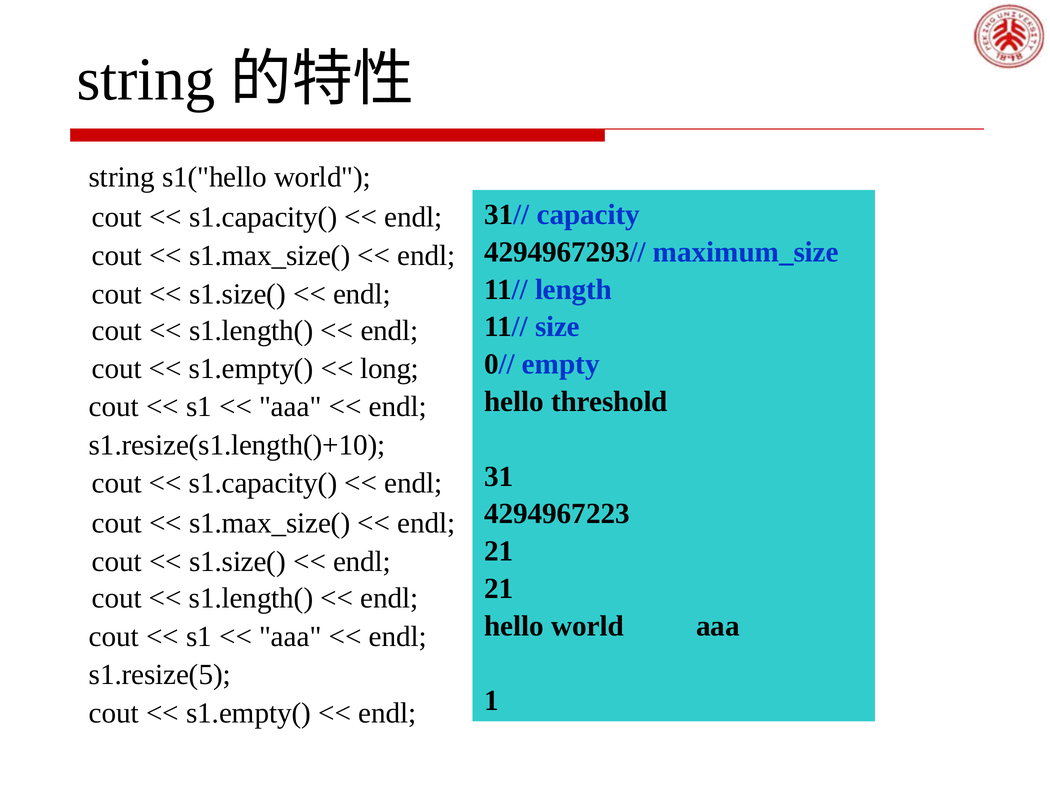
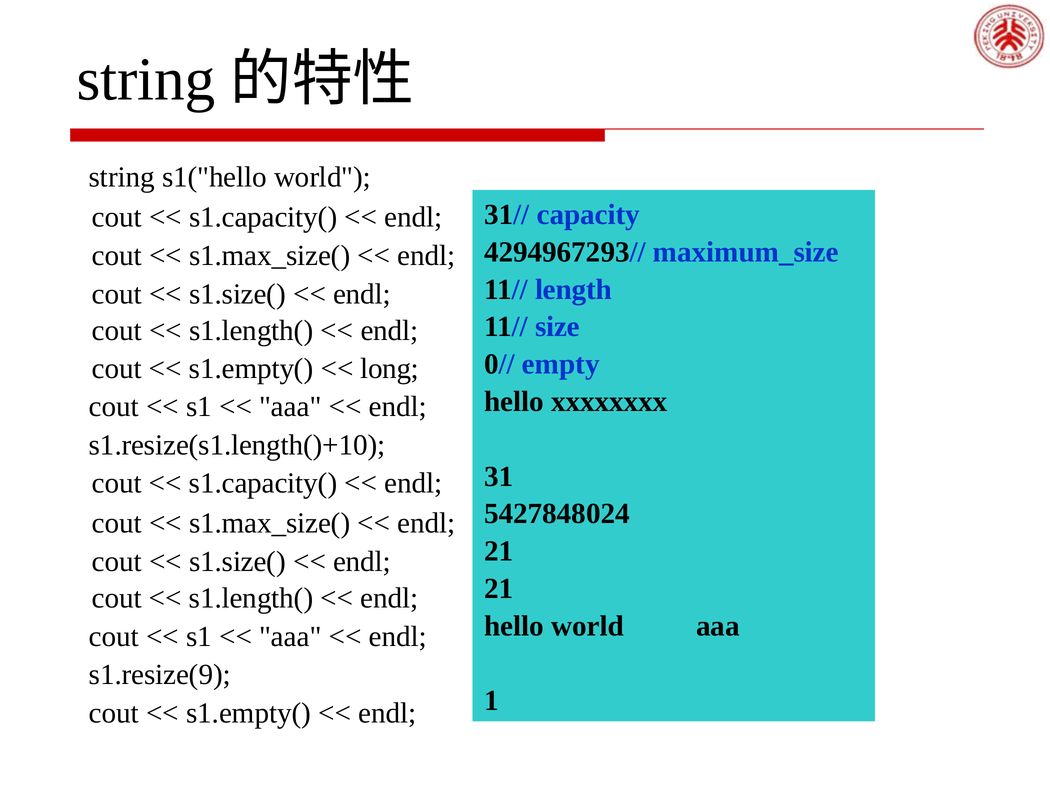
threshold: threshold -> xxxxxxxx (609, 402)
4294967223: 4294967223 -> 5427848024 (557, 514)
s1.resize(5: s1.resize(5 -> s1.resize(9 (160, 675)
